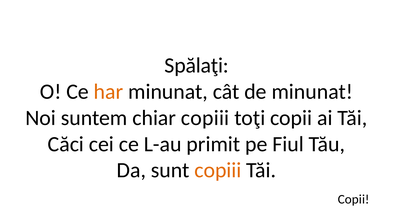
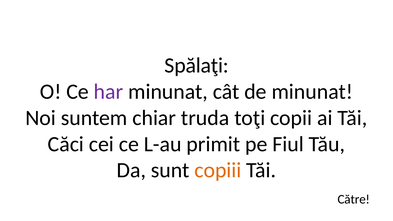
har colour: orange -> purple (108, 92)
chiar copiii: copiii -> truda (205, 118)
Copii: Copii -> Către (354, 199)
